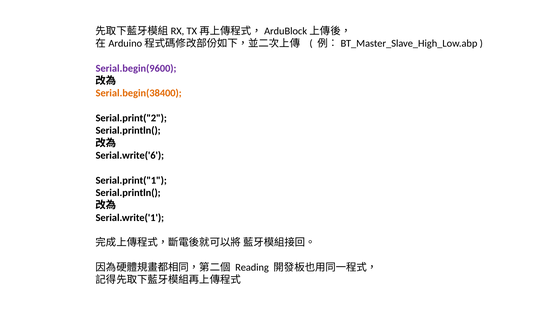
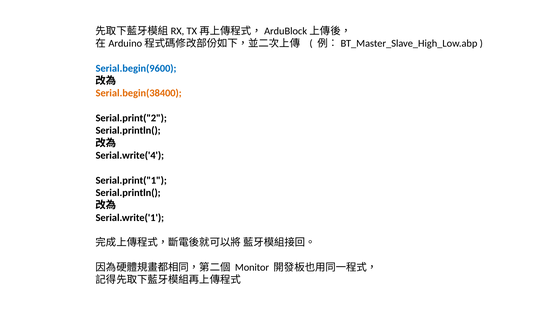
Serial.begin(9600 colour: purple -> blue (136, 68)
Serial.write('6: Serial.write('6 -> Serial.write('4 (130, 155)
Reading: Reading -> Monitor (252, 267)
